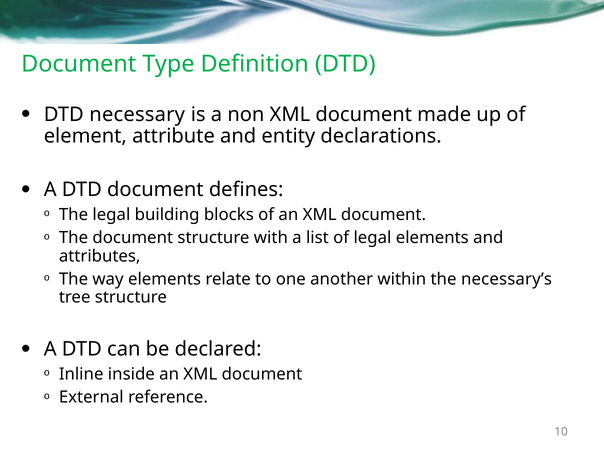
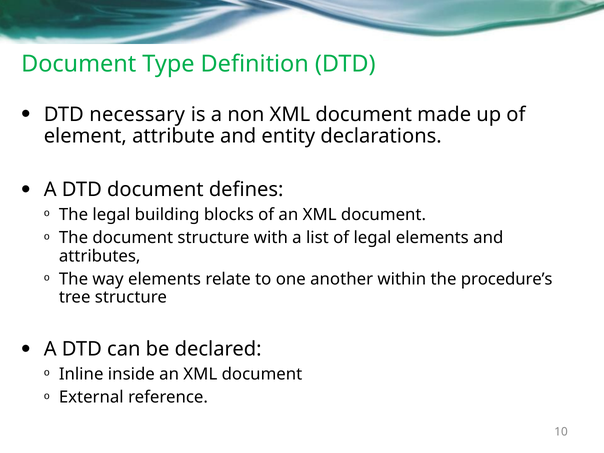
necessary’s: necessary’s -> procedure’s (507, 279)
